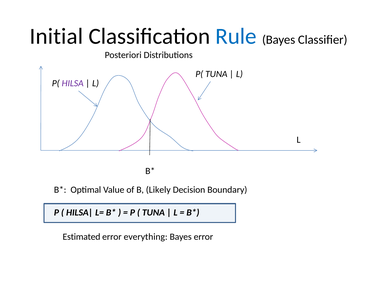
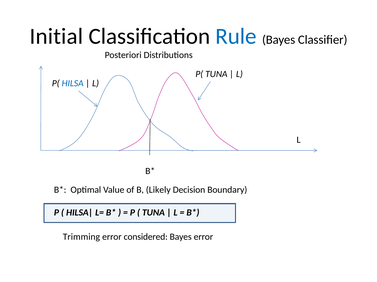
HILSA colour: purple -> blue (73, 84)
Estimated: Estimated -> Trimming (81, 238)
everything: everything -> considered (146, 238)
